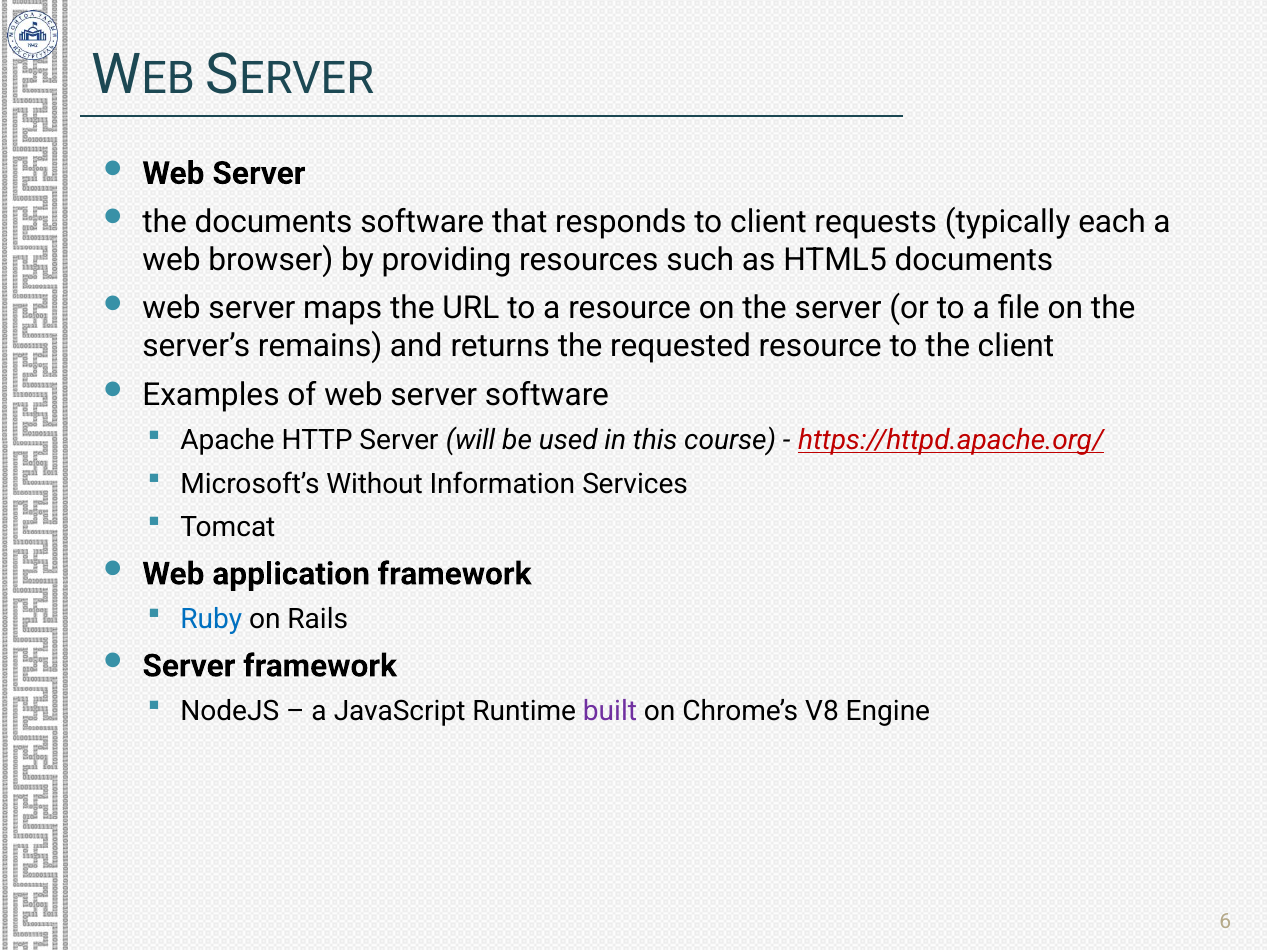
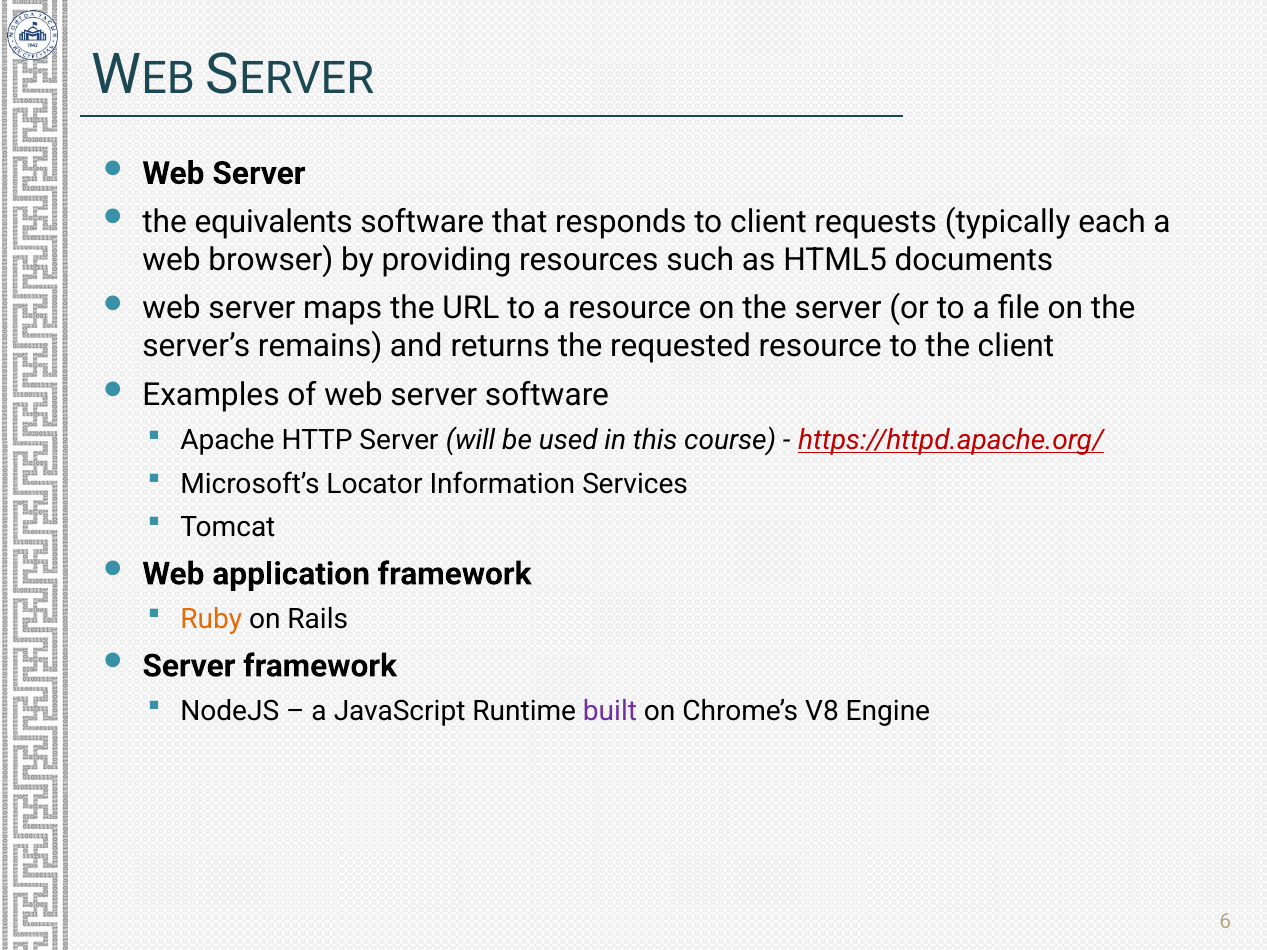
the documents: documents -> equivalents (274, 222)
Without: Without -> Locator (374, 484)
Ruby colour: blue -> orange (211, 619)
